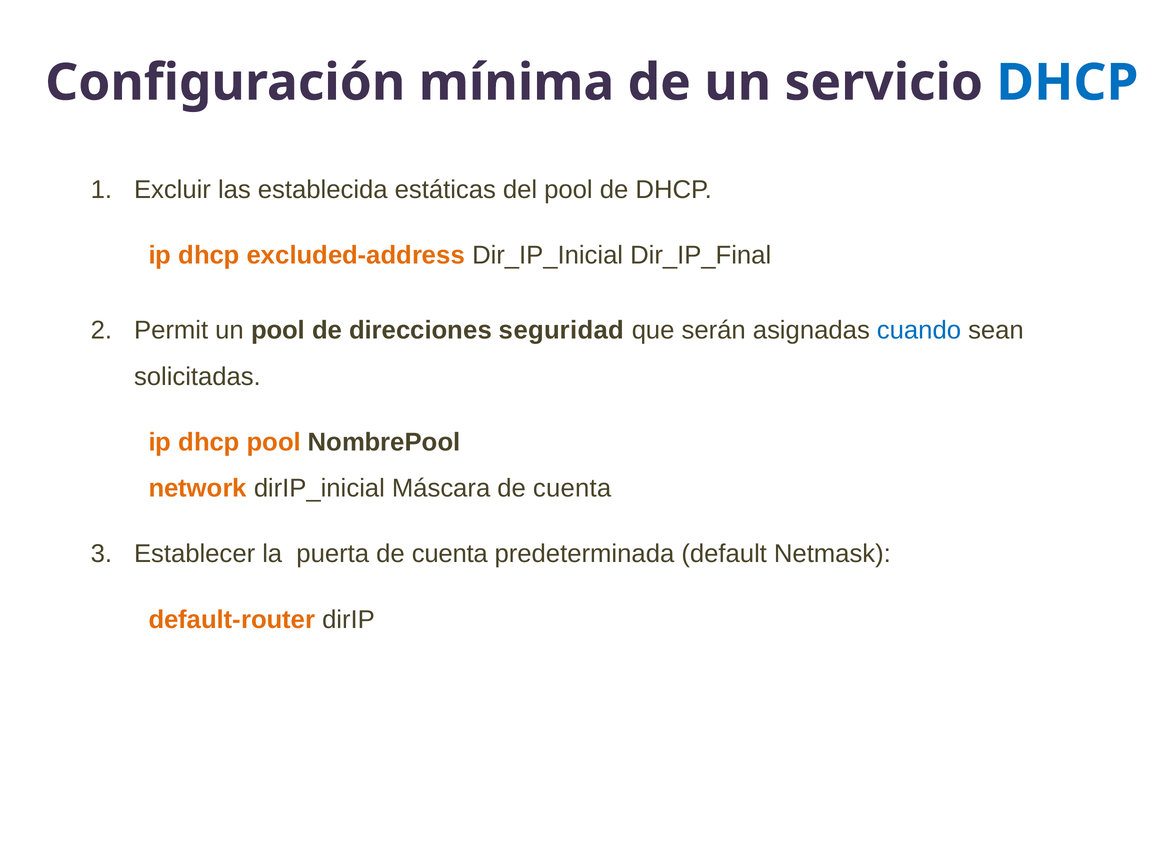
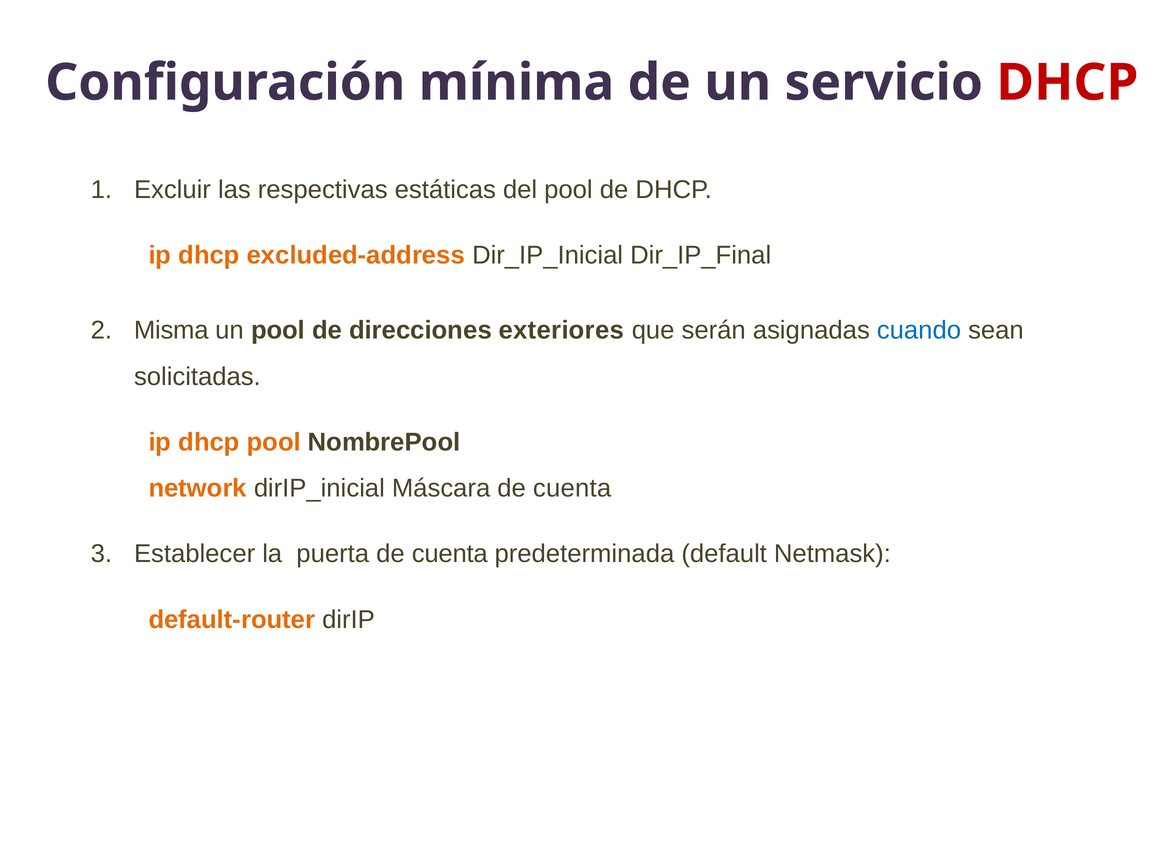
DHCP colour: blue -> red (1067, 83)
establecida: establecida -> respectivas (323, 190)
Permit: Permit -> Misma (171, 331)
seguridad: seguridad -> exteriores (561, 331)
